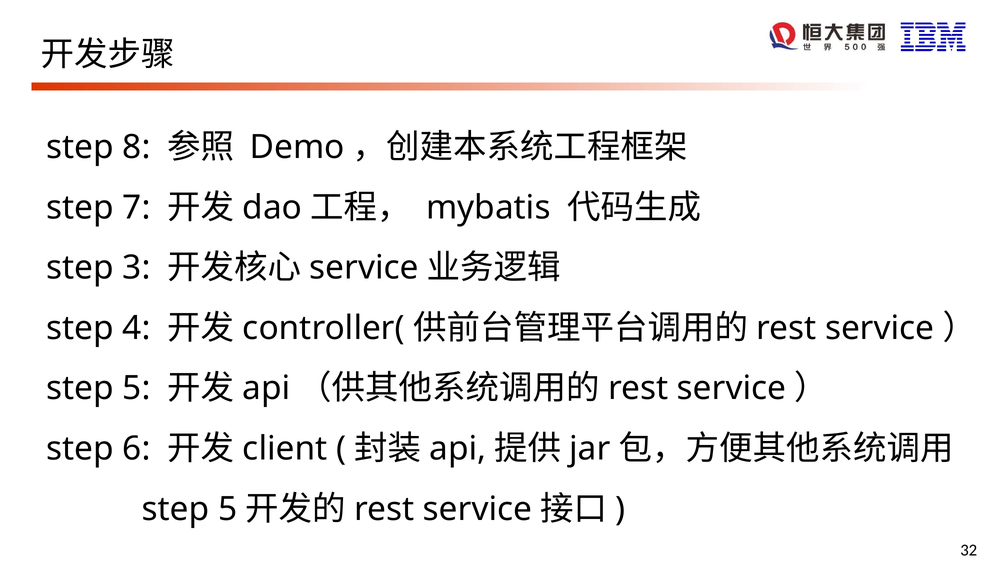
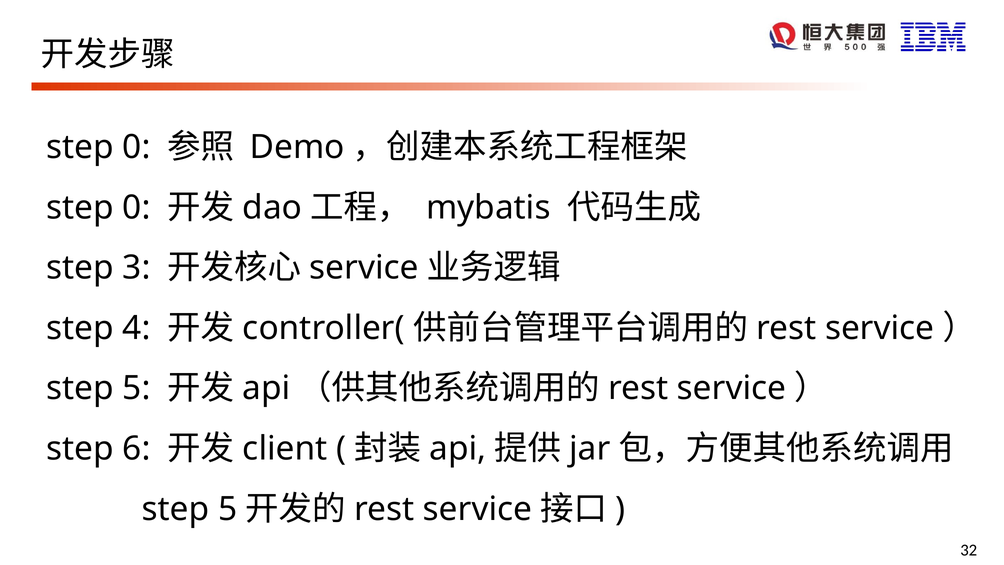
8: 8 -> 0 (136, 147)
7: 7 -> 0 (136, 208)
